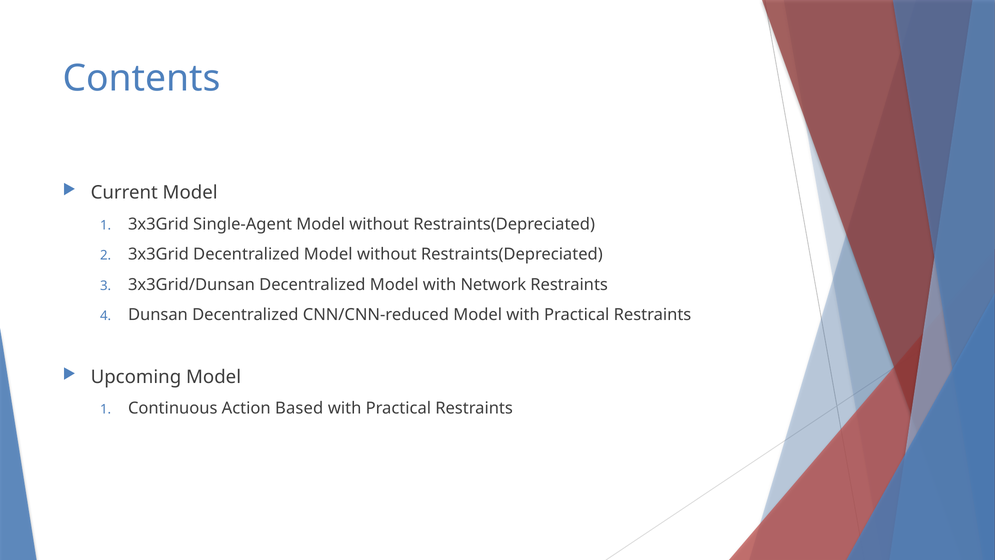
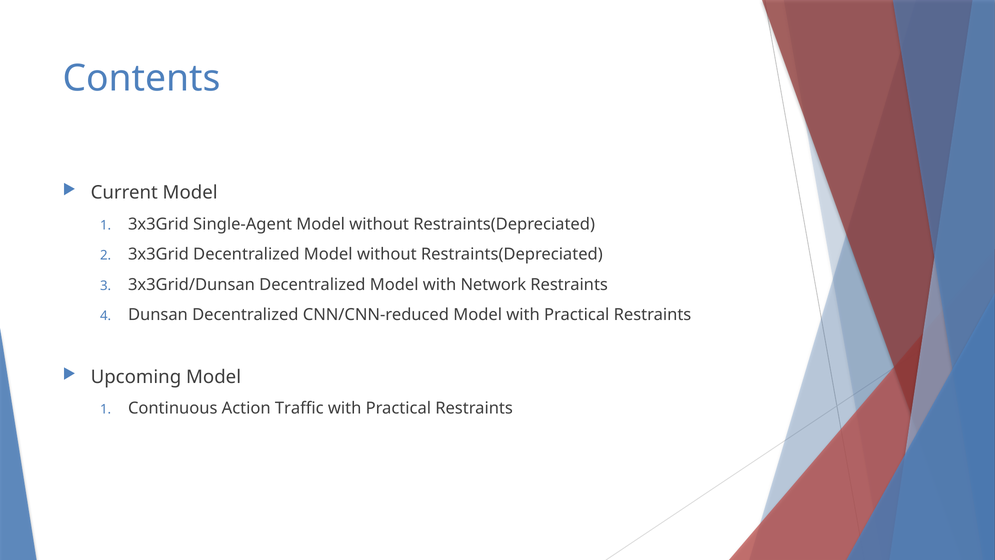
Based: Based -> Traffic (299, 408)
